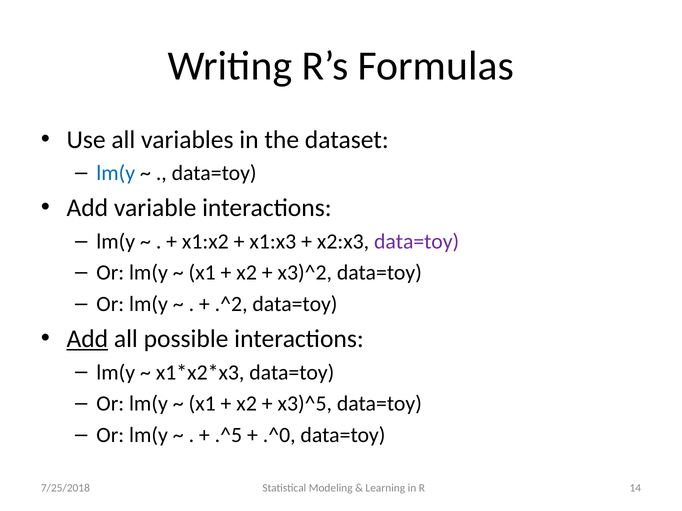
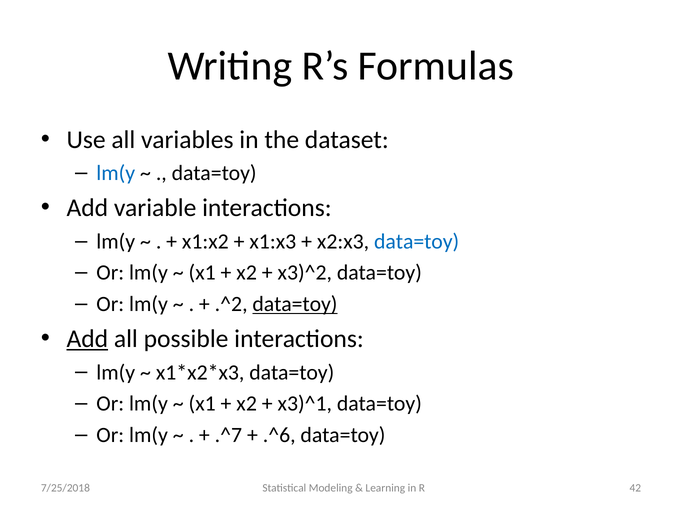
data=toy colour: purple -> blue (417, 242)
data=toy underline: none -> present (295, 304)
x3)^5: x3)^5 -> x3)^1 (305, 404)
.^5: .^5 -> .^7 (228, 436)
.^0: .^0 -> .^6 (279, 436)
14: 14 -> 42 (635, 488)
